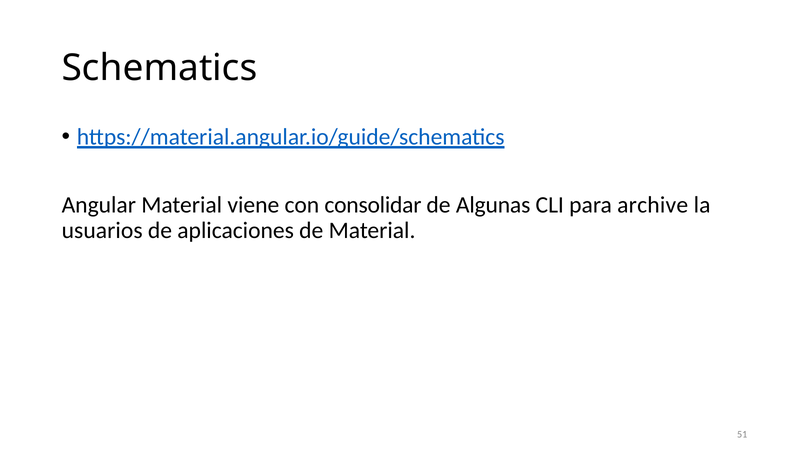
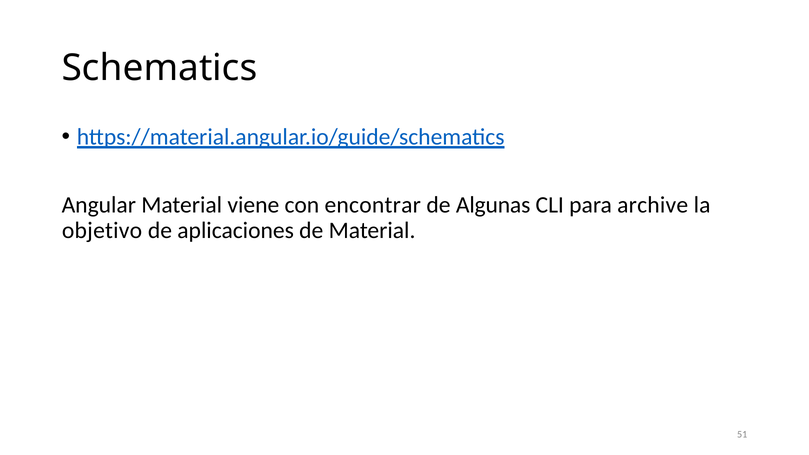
consolidar: consolidar -> encontrar (373, 205)
usuarios: usuarios -> objetivo (102, 231)
